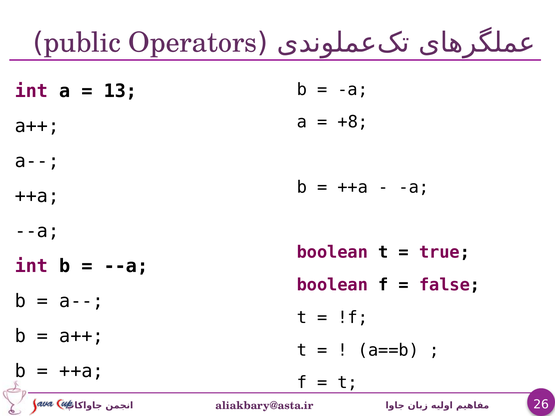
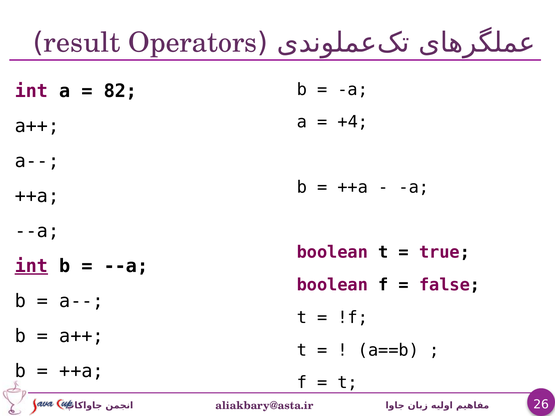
public: public -> result (82, 43)
13: 13 -> 82 (120, 91)
+8: +8 -> +4 (353, 122)
int underline: none -> present (31, 266)
